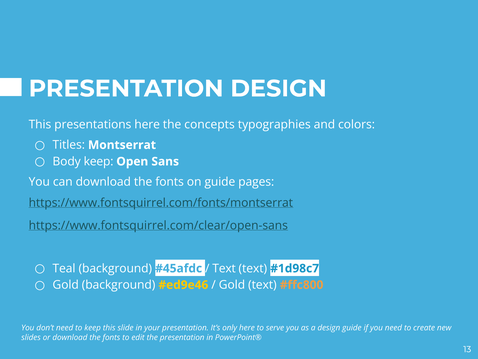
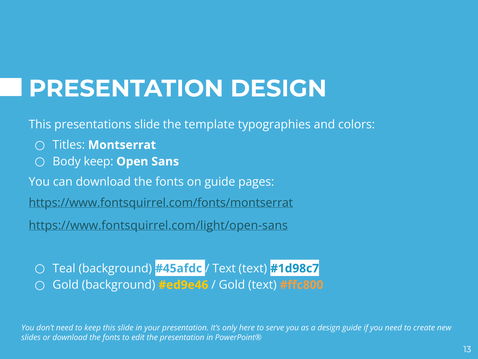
presentations here: here -> slide (147, 124)
concepts: concepts -> template (210, 124)
https://www.fontsquirrel.com/clear/open-sans: https://www.fontsquirrel.com/clear/open-sans -> https://www.fontsquirrel.com/light/open-sans (158, 225)
